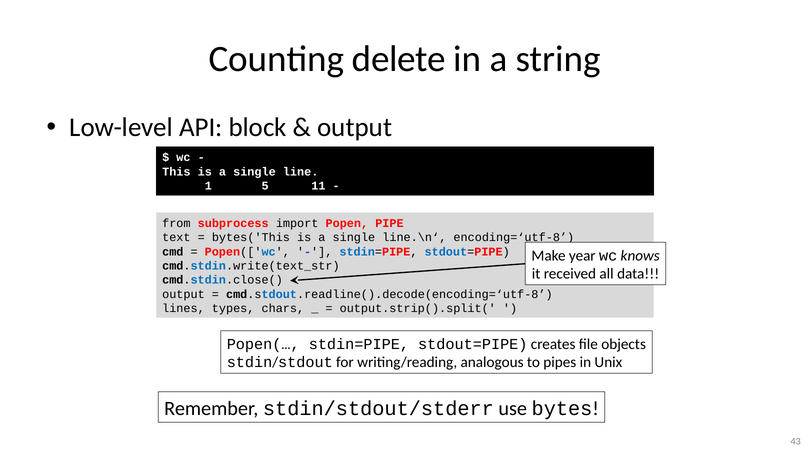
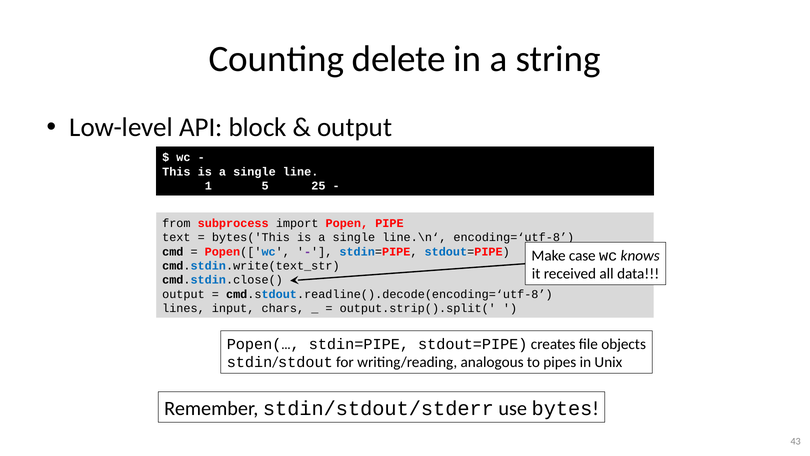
11: 11 -> 25 (318, 186)
year: year -> case (582, 255)
types: types -> input (233, 308)
